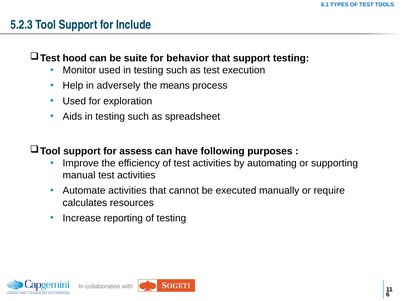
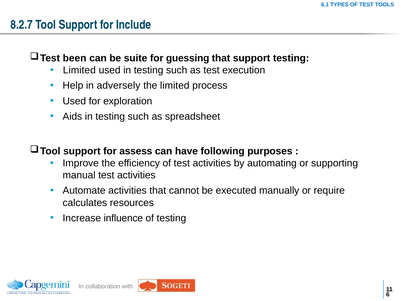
5.2.3: 5.2.3 -> 8.2.7 (22, 25)
hood: hood -> been (75, 58)
behavior: behavior -> guessing (188, 58)
Monitor: Monitor -> Limited (79, 70)
the means: means -> limited (175, 86)
reporting: reporting -> influence (123, 218)
